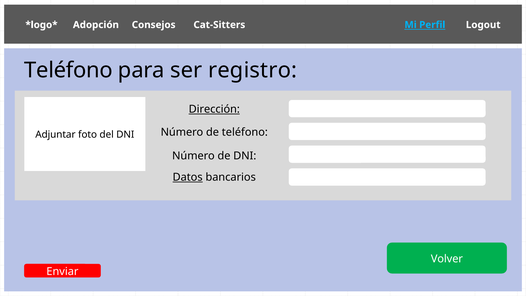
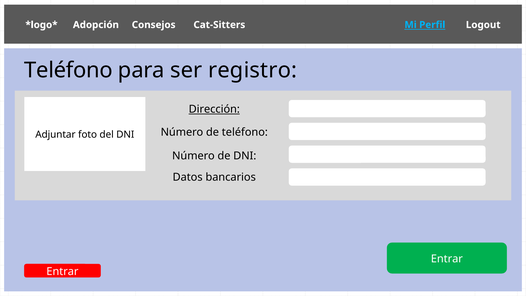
Datos underline: present -> none (188, 177)
Volver: Volver -> Entrar (447, 259)
Enviar: Enviar -> Entrar (62, 271)
